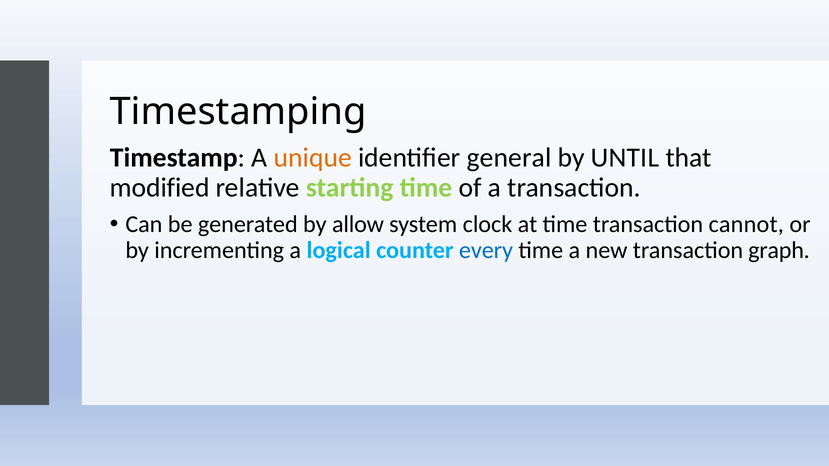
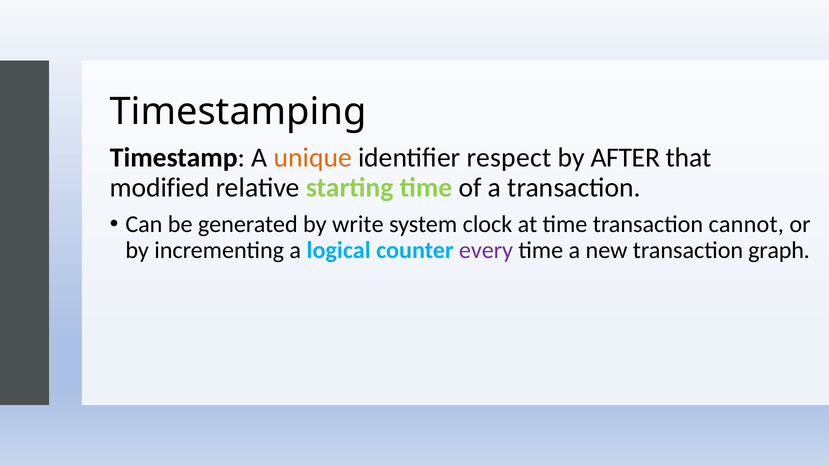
general: general -> respect (509, 158)
UNTIL: UNTIL -> AFTER (625, 158)
allow: allow -> write (358, 224)
every colour: blue -> purple (486, 251)
